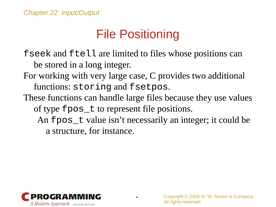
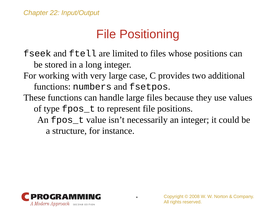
storing: storing -> numbers (92, 87)
